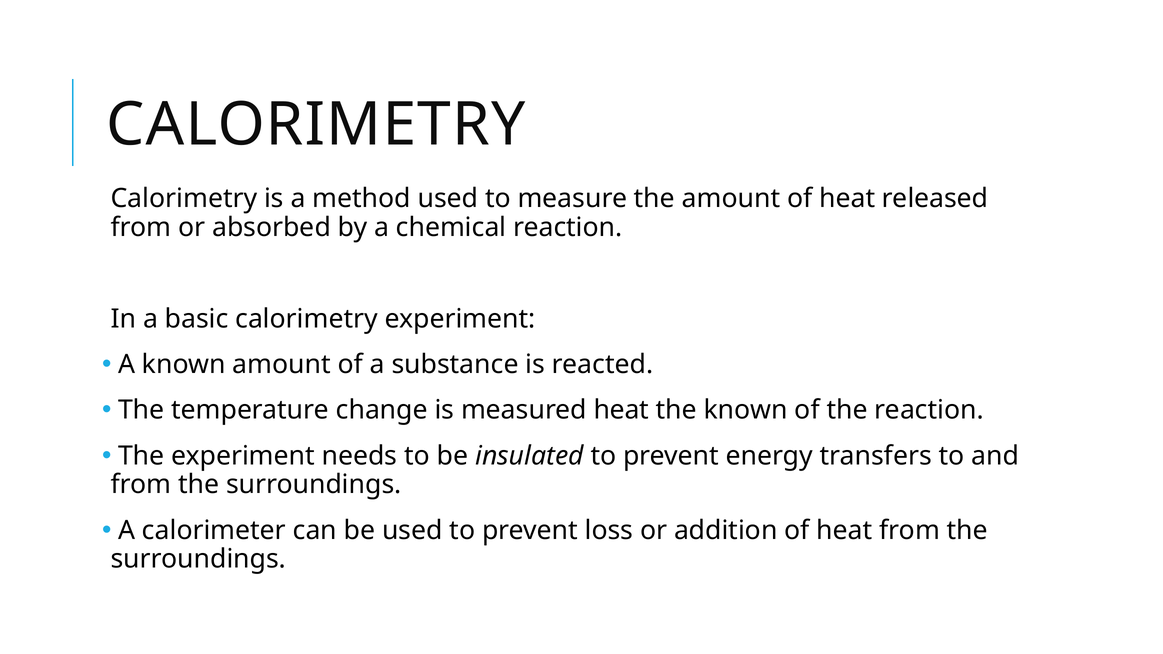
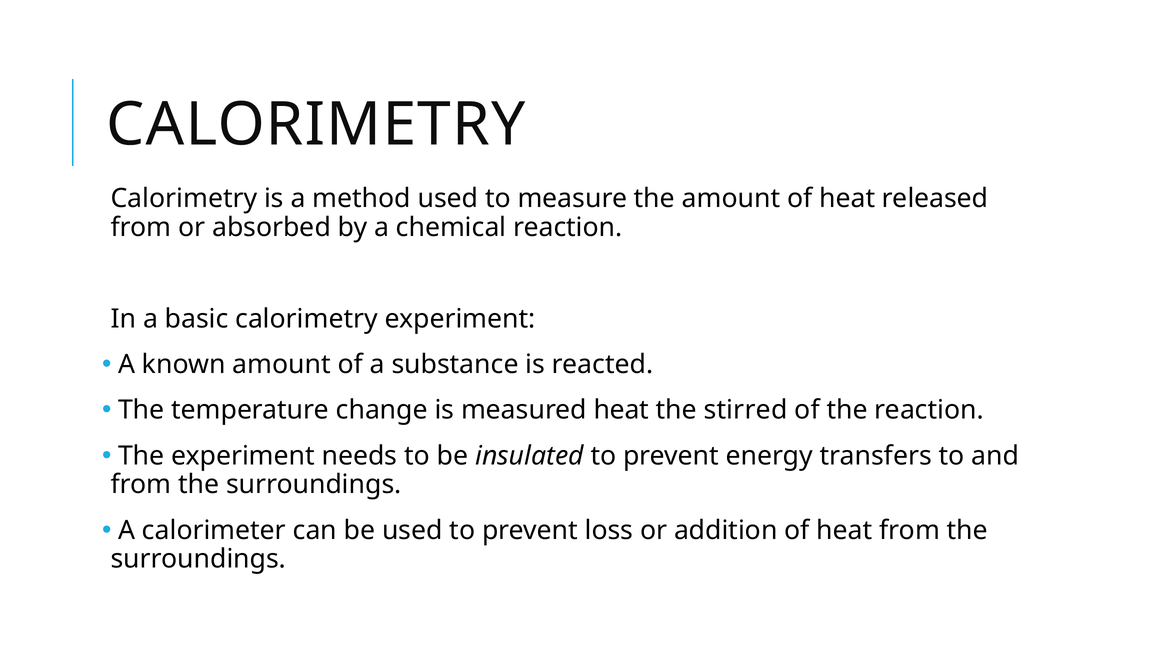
the known: known -> stirred (746, 410)
